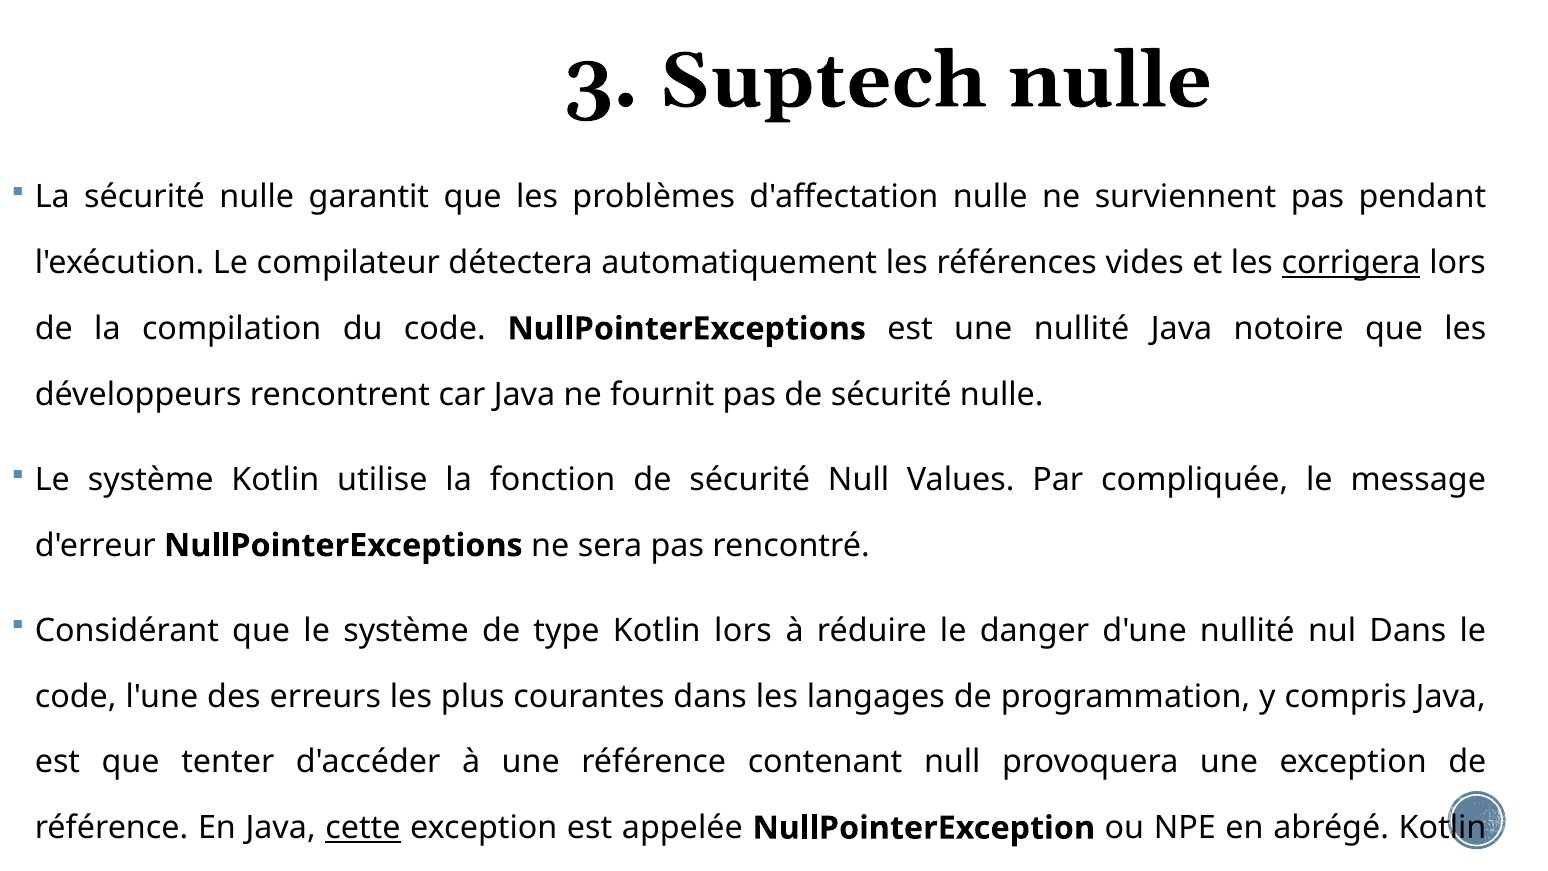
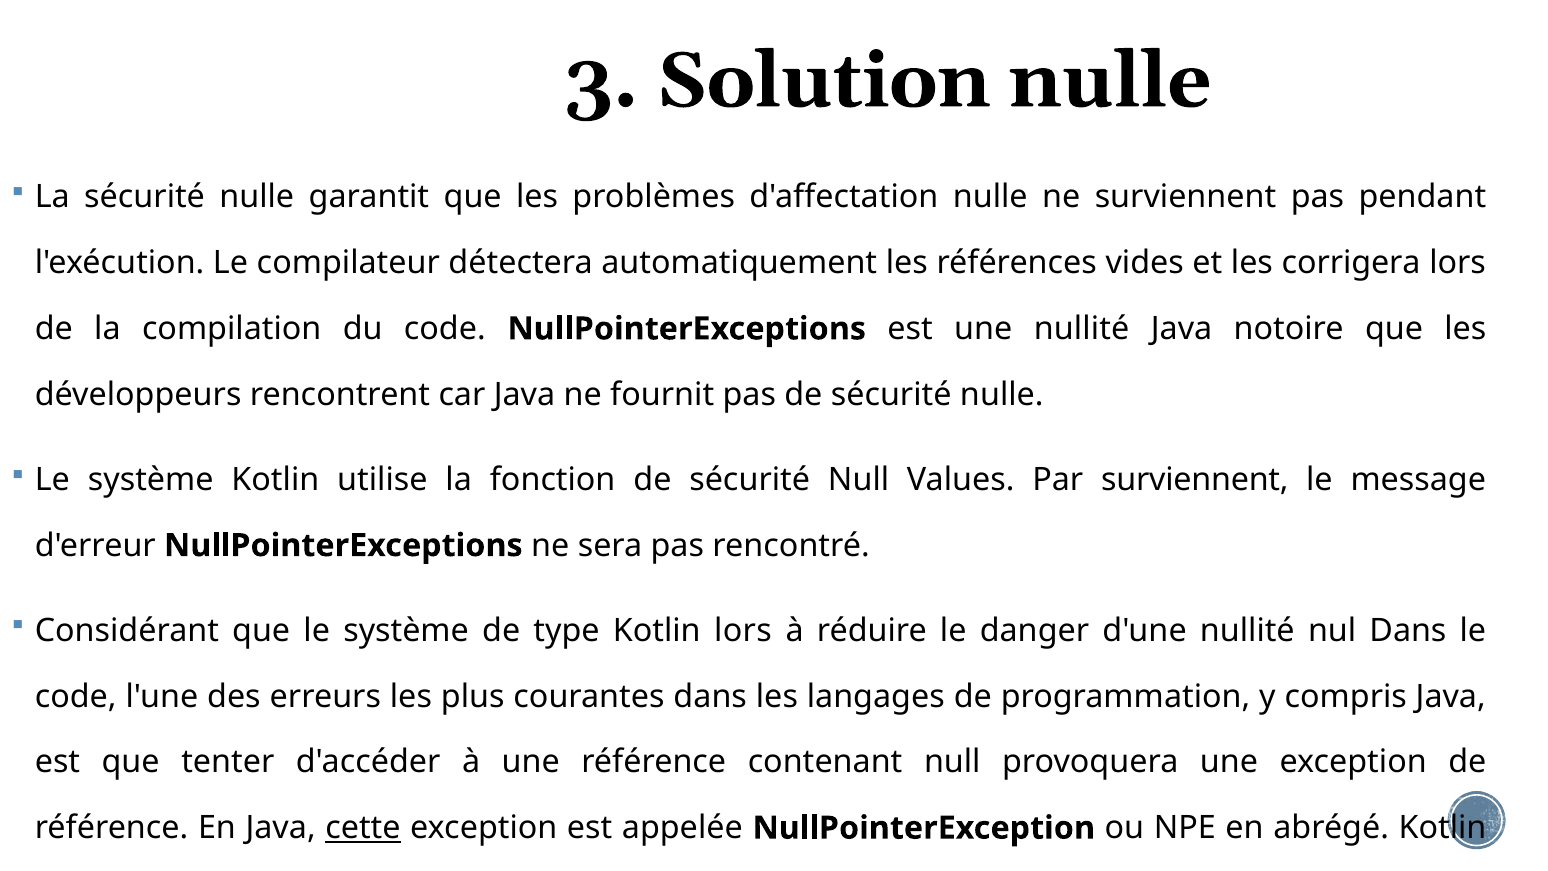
Suptech: Suptech -> Solution (824, 81)
corrigera underline: present -> none (1351, 263)
Par compliquée: compliquée -> surviennent (1195, 480)
